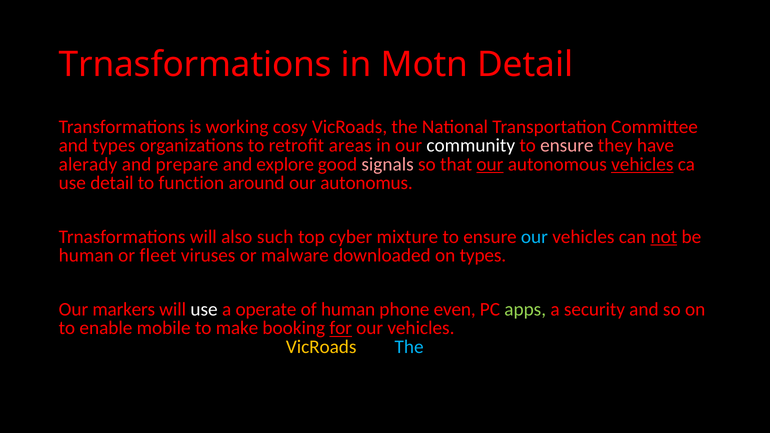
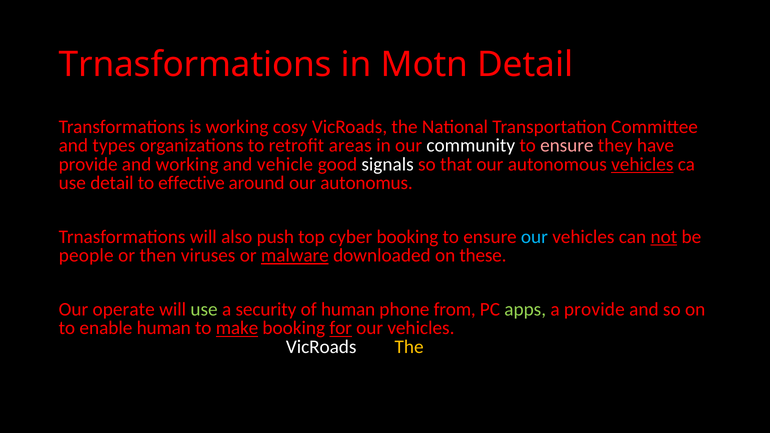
alerady: alerady -> provide (88, 164)
and prepare: prepare -> working (187, 164)
explore: explore -> vehicle (285, 164)
signals colour: pink -> white (388, 164)
our underline: present -> none (490, 164)
function: function -> effective (191, 183)
such: such -> push (275, 237)
cyber mixture: mixture -> booking (407, 237)
human: human -> people (86, 256)
fleet: fleet -> then (158, 256)
malware underline: none -> present (295, 256)
on types: types -> these (483, 256)
Our markers: markers -> operate (124, 309)
use colour: white -> light green (204, 309)
operate: operate -> security (266, 309)
even: even -> from (455, 309)
a security: security -> provide (594, 309)
enable mobile: mobile -> human (164, 328)
make underline: none -> present (237, 328)
VicRoads colour: yellow -> white (321, 347)
The colour: light blue -> yellow (409, 347)
